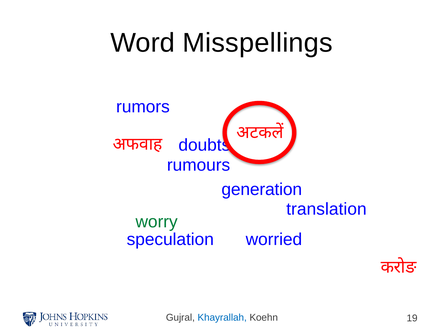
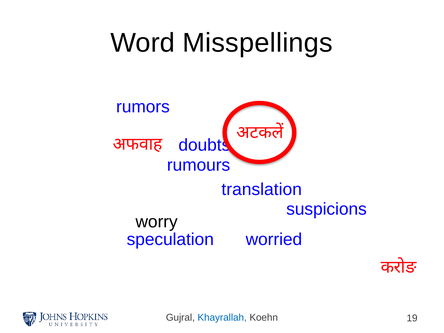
generation: generation -> translation (262, 189)
translation: translation -> suspicions (327, 209)
worry colour: green -> black (157, 222)
